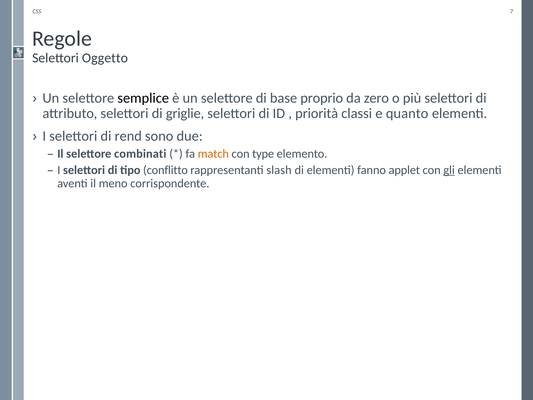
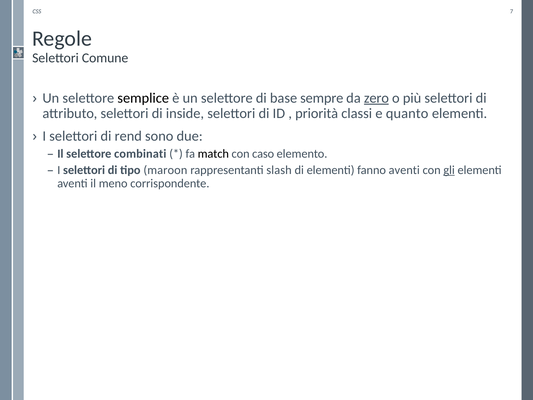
Oggetto: Oggetto -> Comune (105, 58)
proprio: proprio -> sempre (322, 98)
zero underline: none -> present (376, 98)
griglie: griglie -> inside (185, 113)
match colour: orange -> black (213, 154)
type: type -> caso (263, 154)
conflitto: conflitto -> maroon (165, 170)
fanno applet: applet -> aventi (404, 170)
